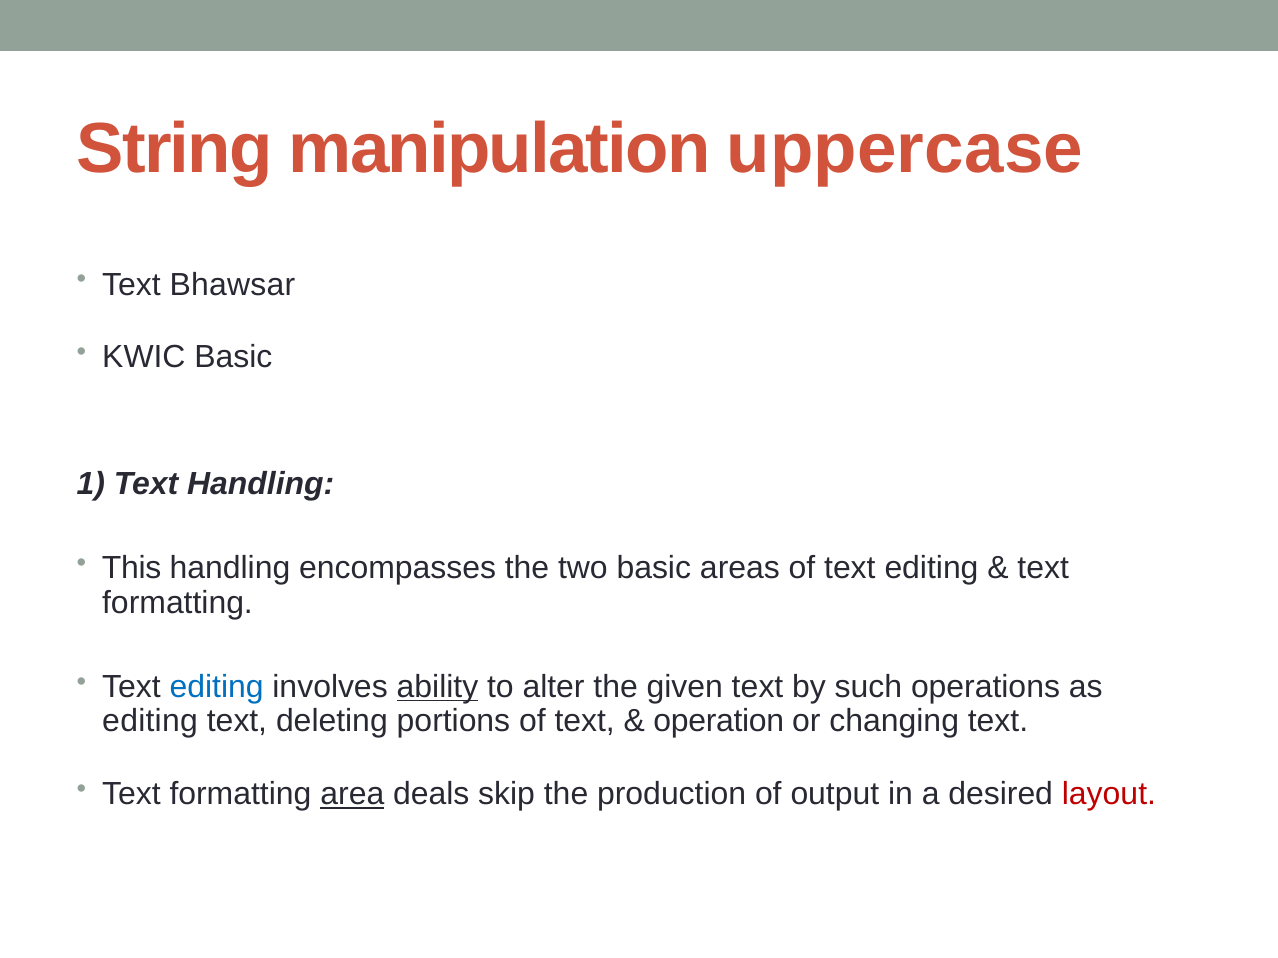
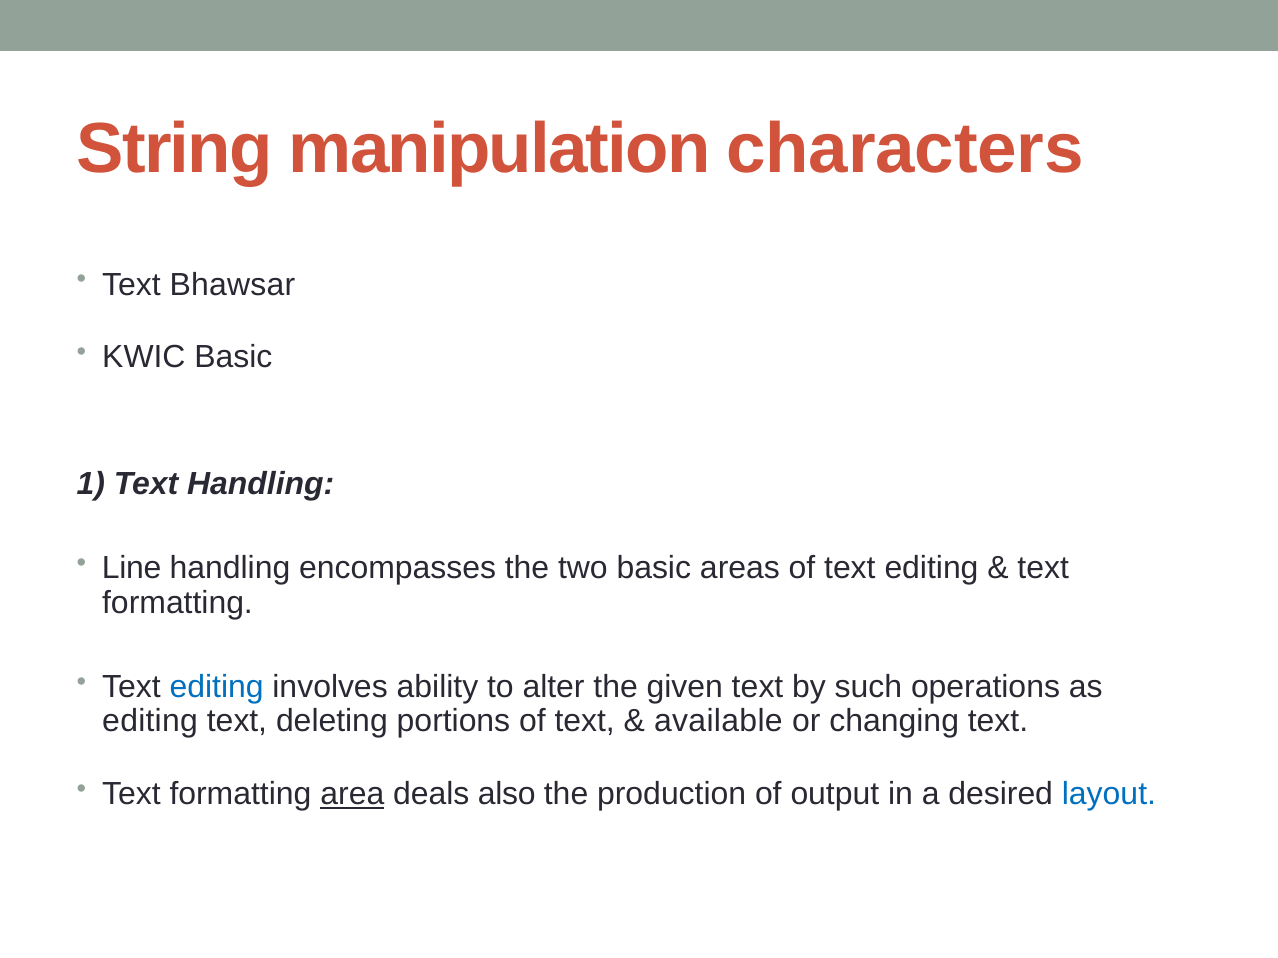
uppercase: uppercase -> characters (905, 149)
This: This -> Line (132, 568)
ability underline: present -> none (437, 687)
operation: operation -> available (718, 722)
skip: skip -> also (507, 794)
layout colour: red -> blue (1109, 794)
